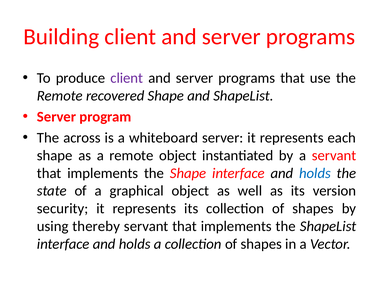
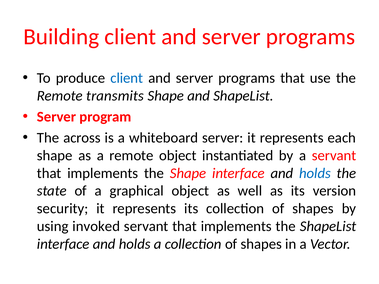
client colour: purple -> blue (127, 78)
recovered: recovered -> transmits (115, 96)
thereby: thereby -> invoked (96, 226)
